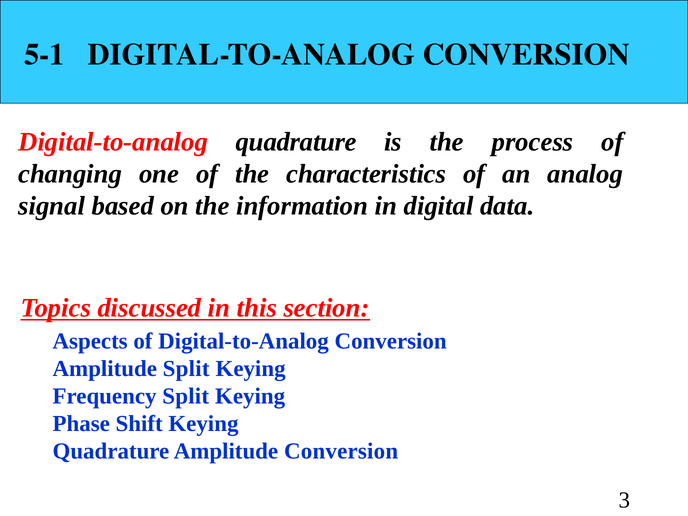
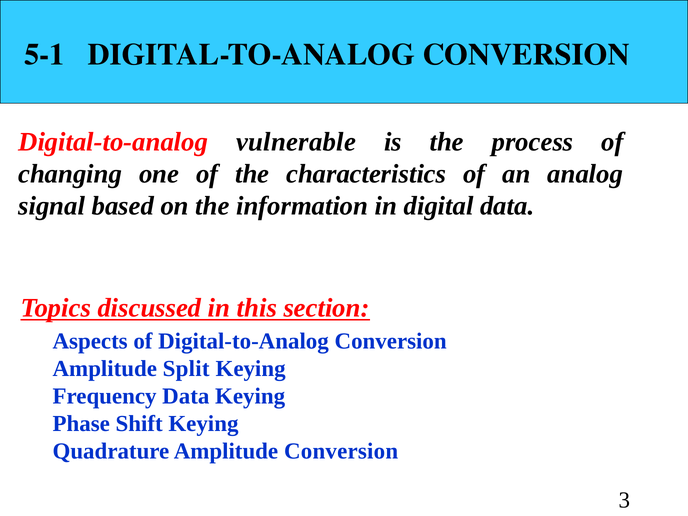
Digital-to-analog quadrature: quadrature -> vulnerable (296, 142)
Frequency Split: Split -> Data (186, 396)
